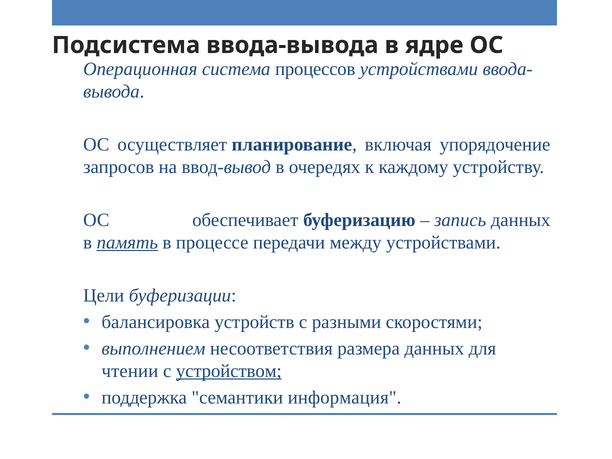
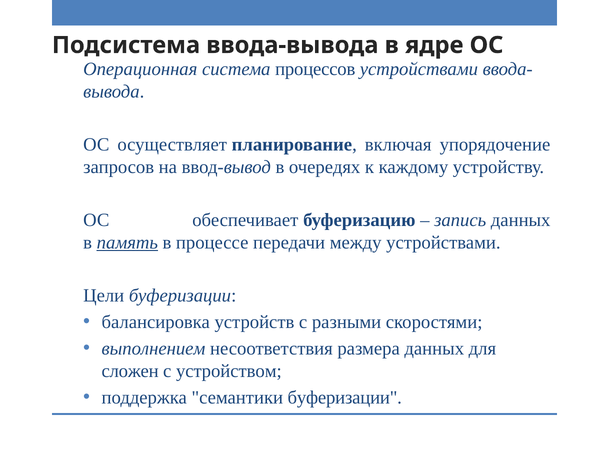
чтении: чтении -> сложен (130, 371)
устройством underline: present -> none (229, 371)
семантики информация: информация -> буферизации (345, 397)
